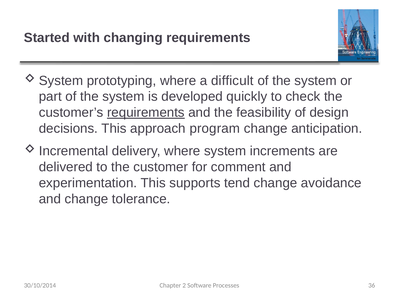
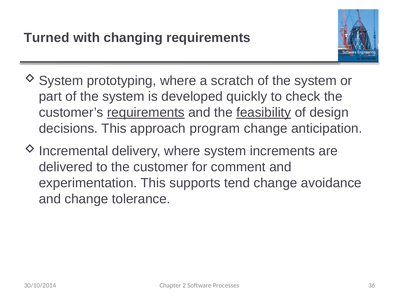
Started: Started -> Turned (47, 38)
difficult: difficult -> scratch (232, 81)
feasibility underline: none -> present (264, 113)
